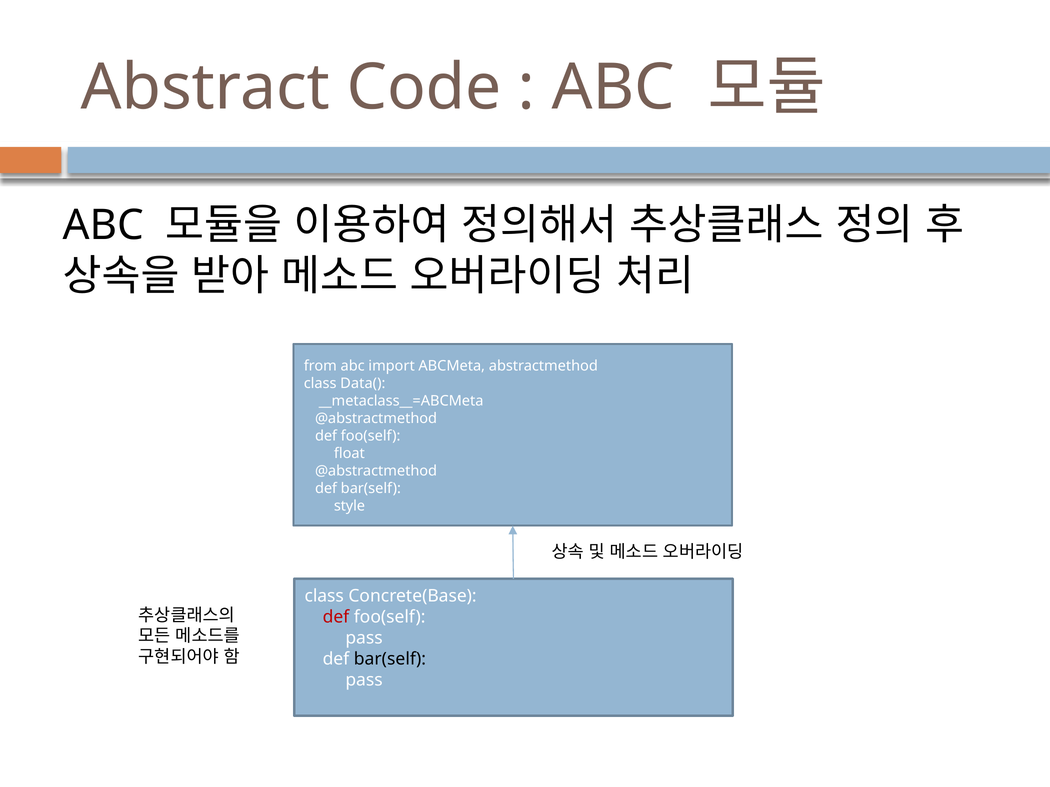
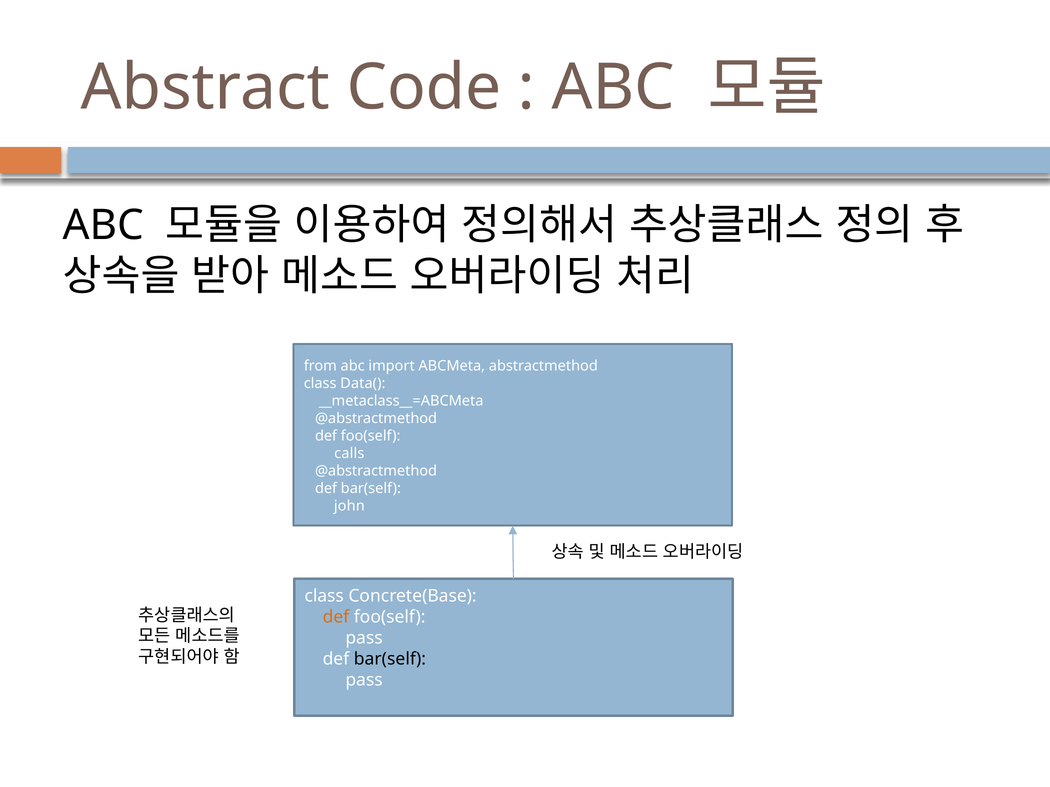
float: float -> calls (349, 454)
style: style -> john (349, 506)
def colour: red -> orange (336, 617)
